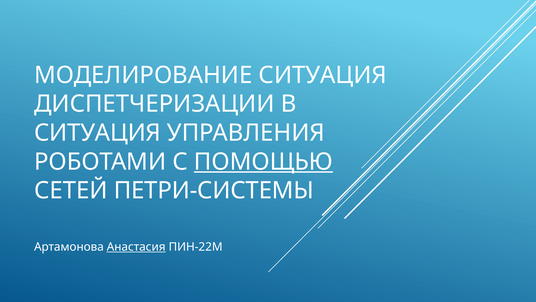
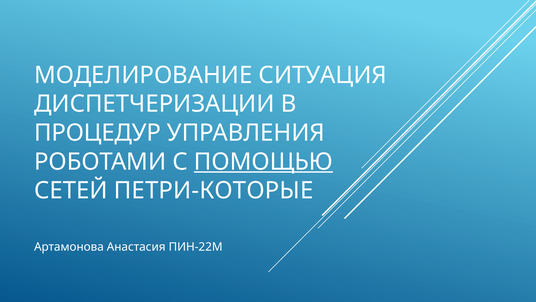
СИТУАЦИЯ: СИТУАЦИЯ -> ПРОЦЕДУР (98, 133)
ПЕТРИ-СИСТЕМЫ: ПЕТРИ-СИСТЕМЫ -> ПЕТРИ-КОТОРЫЕ (214, 190)
Анастасия underline: present -> none (136, 246)
